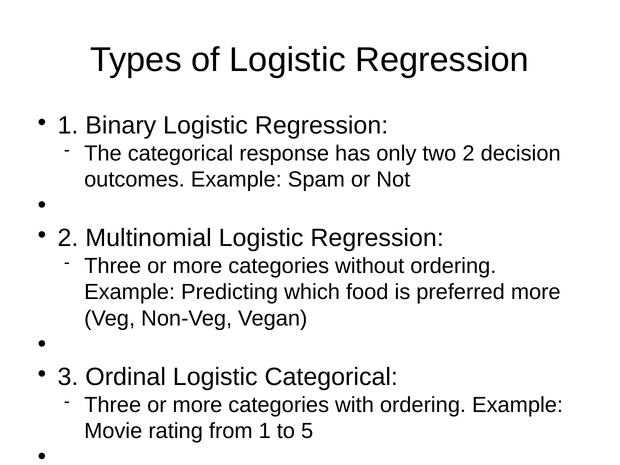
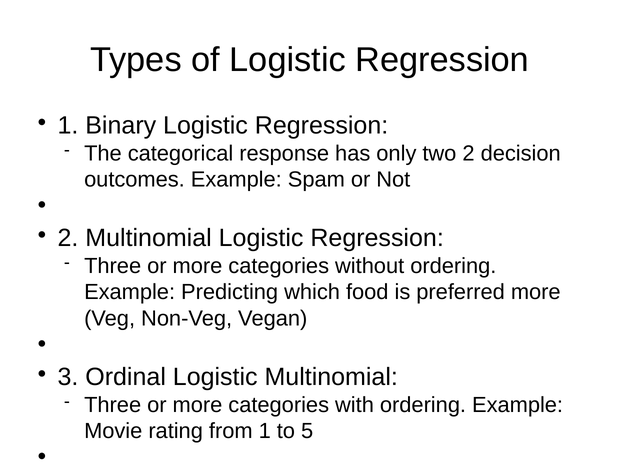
Logistic Categorical: Categorical -> Multinomial (331, 377)
